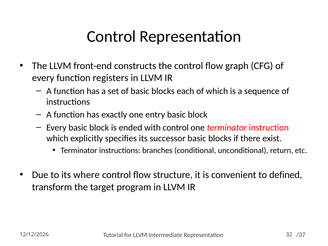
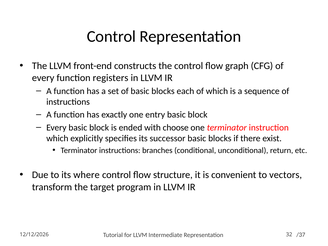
with control: control -> choose (176, 127)
defined: defined -> vectors (286, 175)
